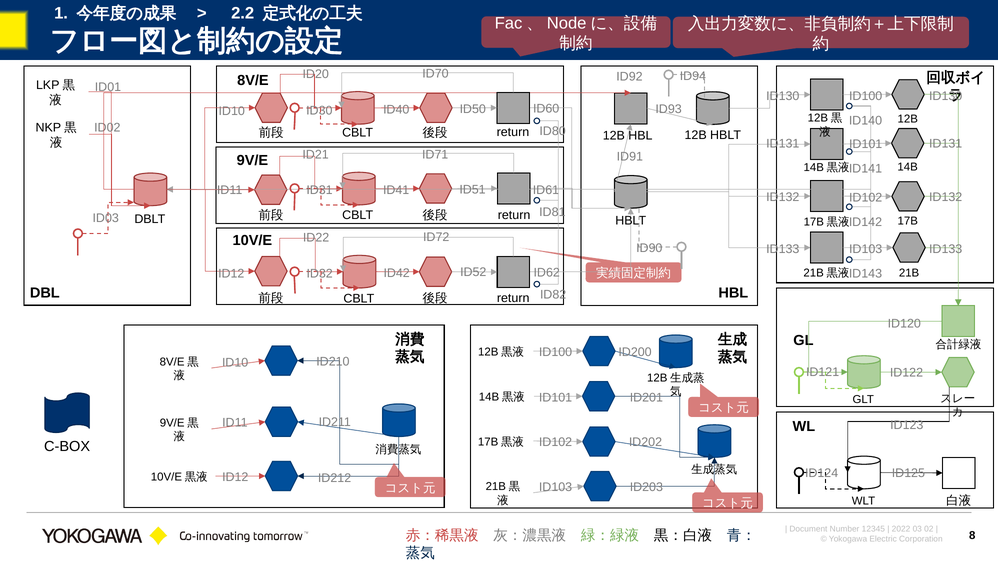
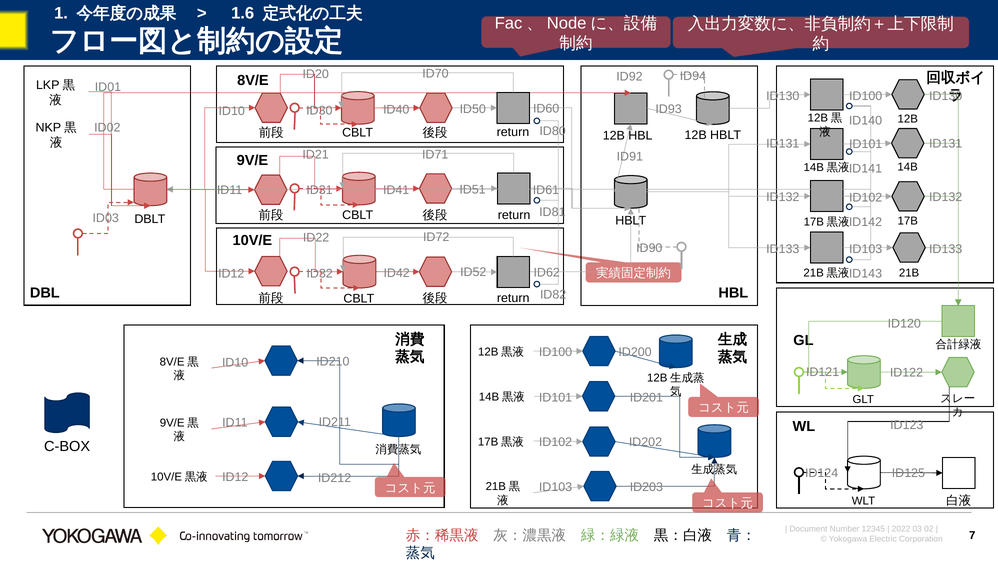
2.2: 2.2 -> 1.6 (243, 13)
8: 8 -> 7 (972, 536)
